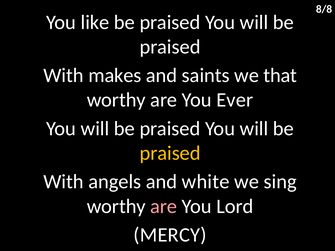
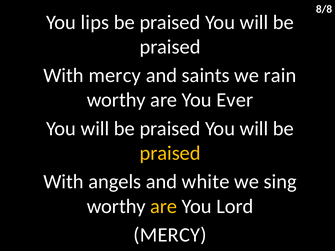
like: like -> lips (95, 22)
With makes: makes -> mercy (115, 76)
that: that -> rain (280, 76)
are colour: pink -> yellow (164, 206)
